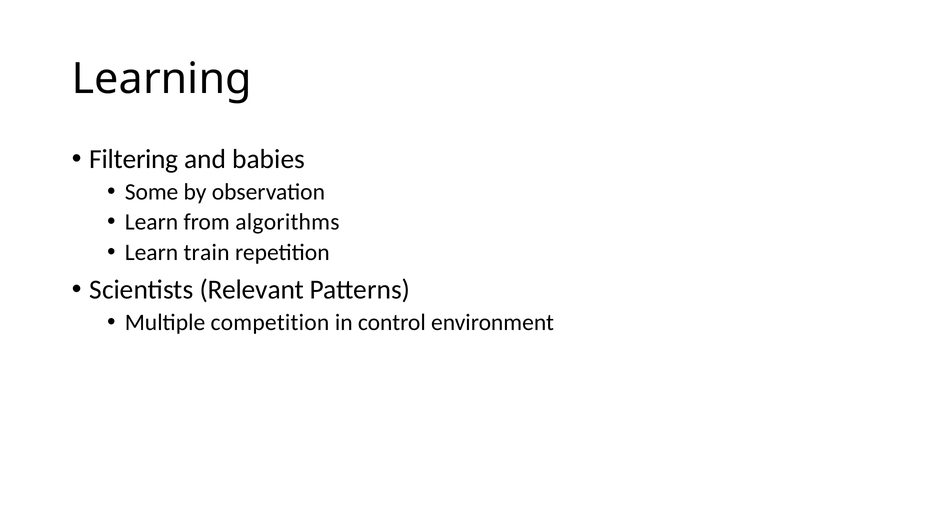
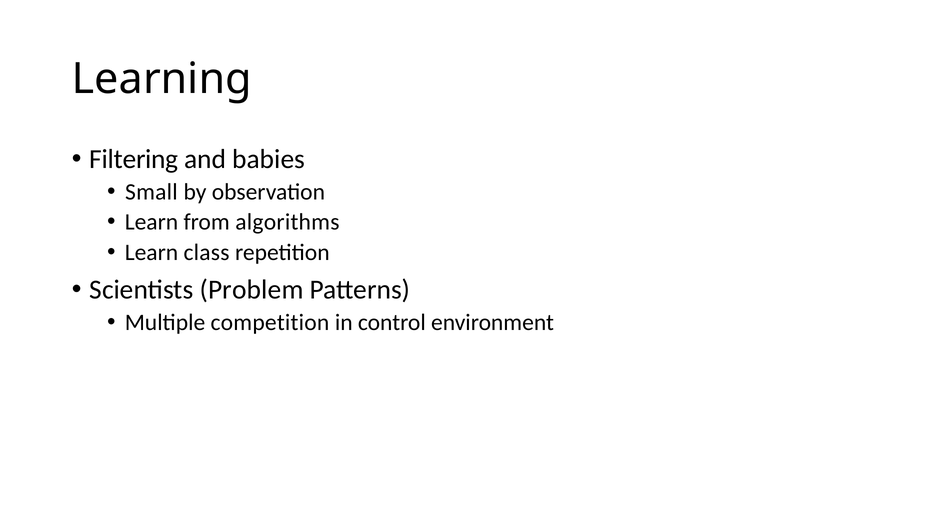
Some: Some -> Small (151, 192)
train: train -> class (207, 252)
Relevant: Relevant -> Problem (252, 290)
